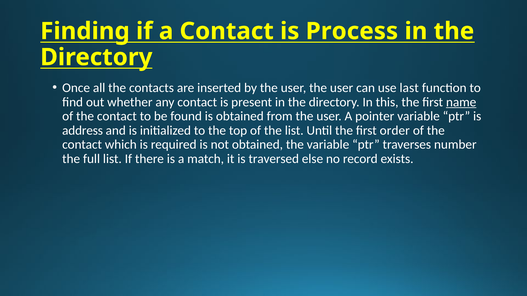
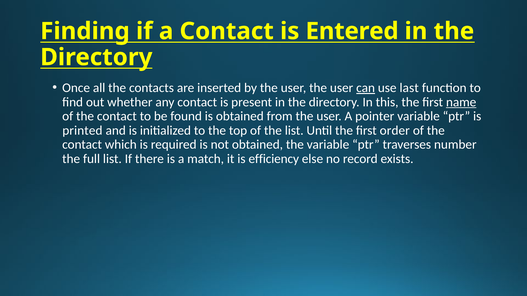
Process: Process -> Entered (352, 31)
can underline: none -> present (366, 88)
address: address -> printed (82, 131)
traversed: traversed -> efficiency (274, 159)
